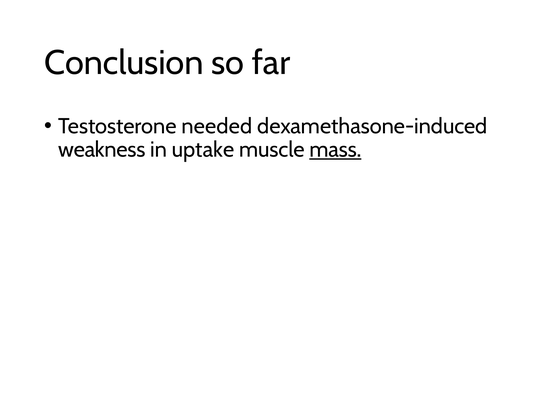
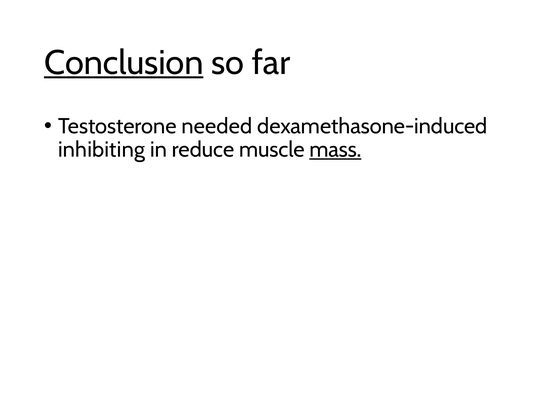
Conclusion underline: none -> present (124, 63)
weakness: weakness -> inhibiting (102, 150)
uptake: uptake -> reduce (203, 150)
